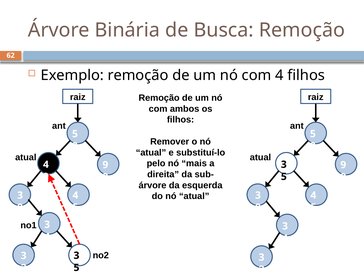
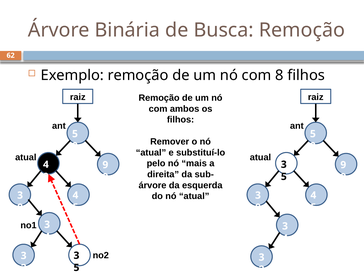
com 4: 4 -> 8 (279, 75)
